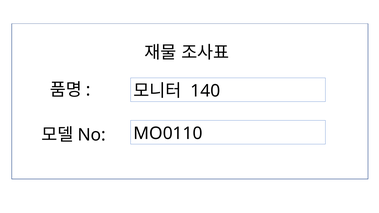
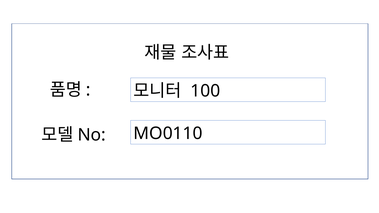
140: 140 -> 100 (205, 91)
